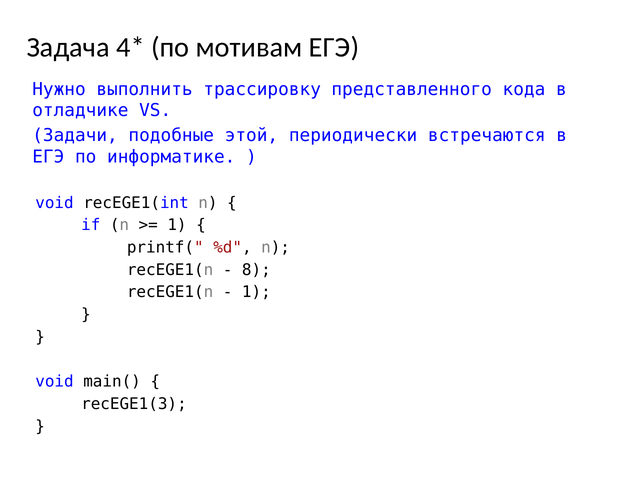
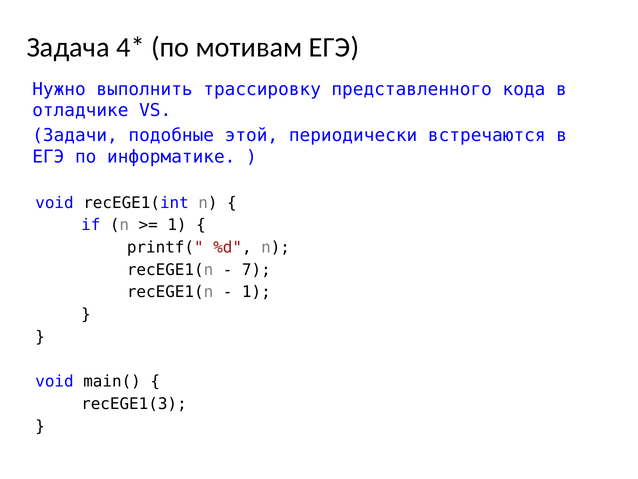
8: 8 -> 7 (256, 270)
